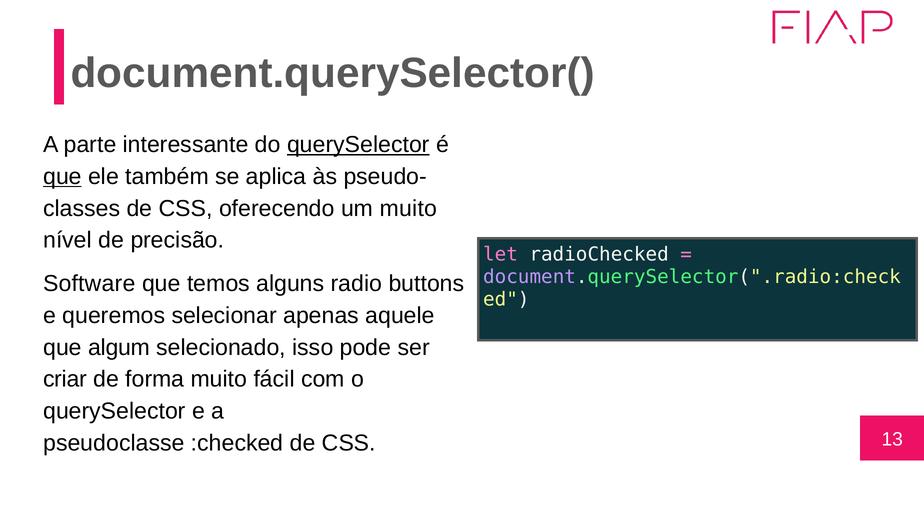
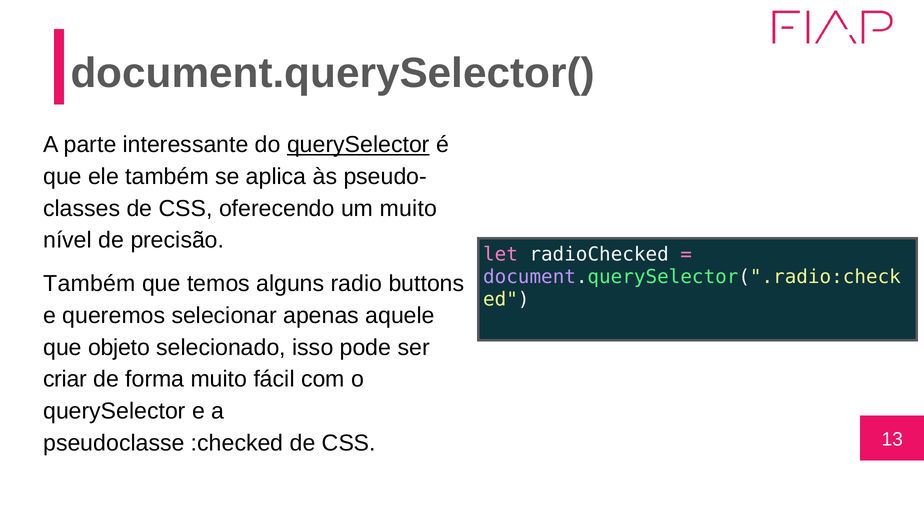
que underline: present -> none (63, 176)
Software: Software -> Também (89, 284)
algum: algum -> objeto (119, 347)
